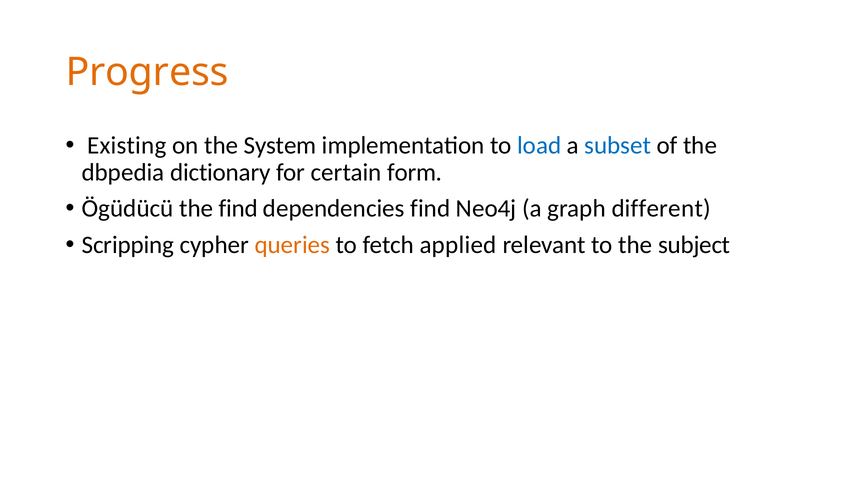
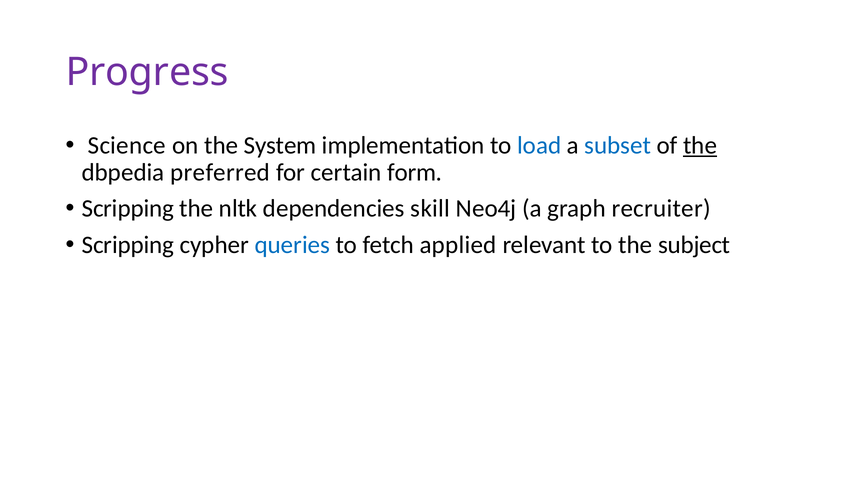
Progress colour: orange -> purple (147, 72)
Existing: Existing -> Science (127, 145)
the underline: none -> present (700, 145)
dictionary: dictionary -> preferred (220, 172)
Ögüdücü: Ögüdücü -> Scripping (128, 209)
the find: find -> nltk (238, 209)
dependencies find: find -> skill (430, 209)
different: different -> recruiter (661, 209)
queries colour: orange -> blue (292, 245)
